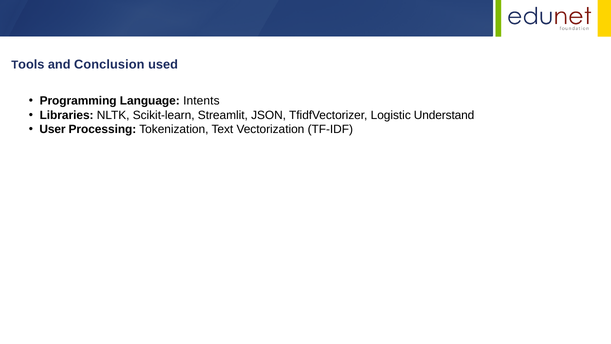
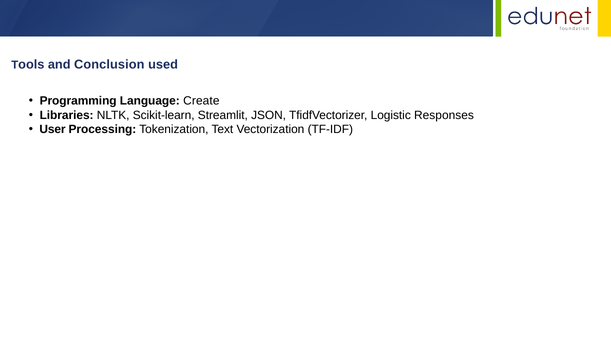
Intents: Intents -> Create (201, 101)
Understand: Understand -> Responses (444, 115)
